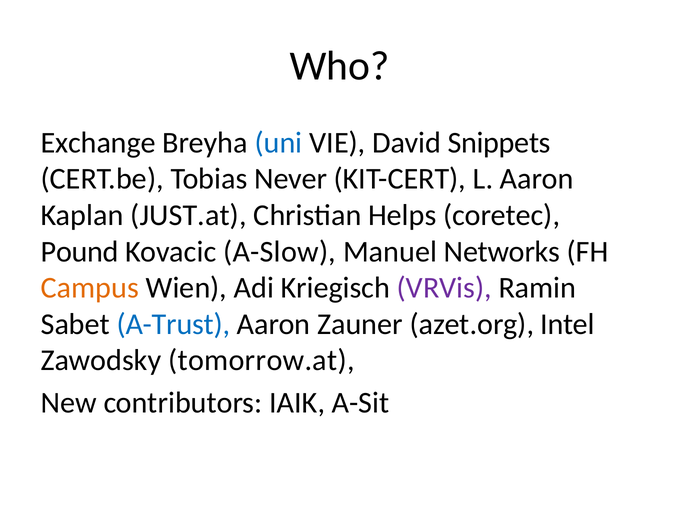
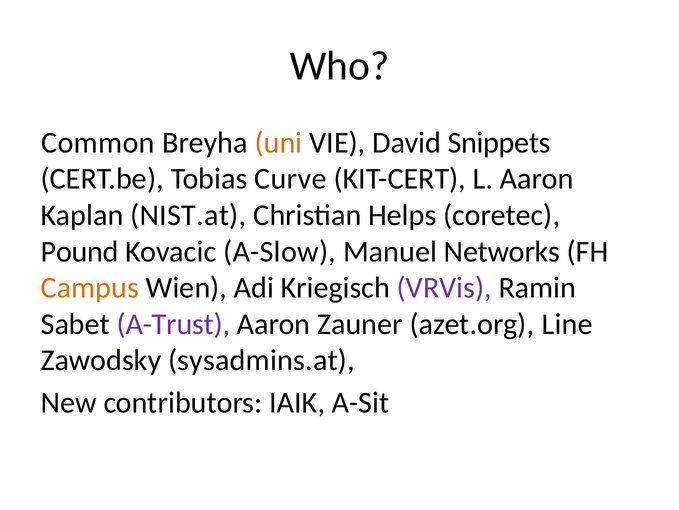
Exchange: Exchange -> Common (98, 142)
uni colour: blue -> orange (279, 142)
Never: Never -> Curve (290, 179)
JUST.at: JUST.at -> NIST.at (188, 215)
A-Trust colour: blue -> purple (173, 324)
Intel: Intel -> Line (567, 324)
tomorrow.at: tomorrow.at -> sysadmins.at (261, 360)
